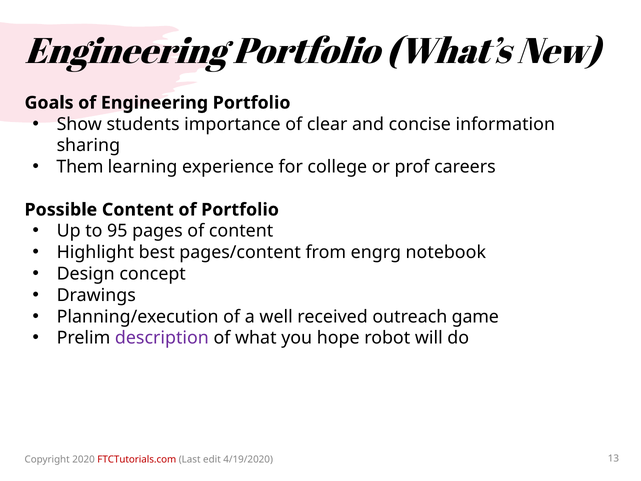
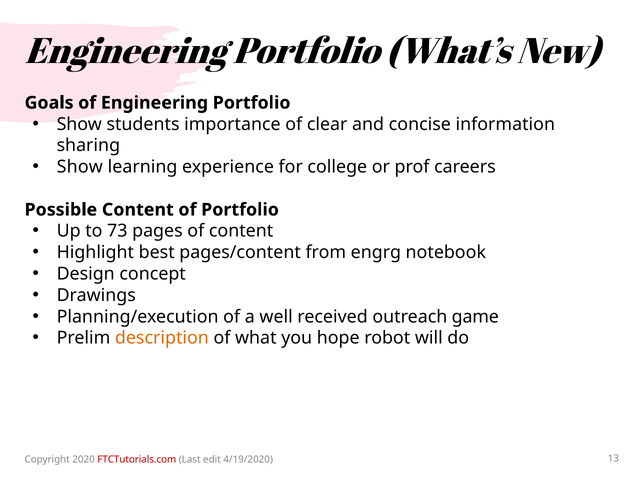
Them: Them -> Show (80, 167)
95: 95 -> 73 (117, 231)
description colour: purple -> orange (162, 338)
